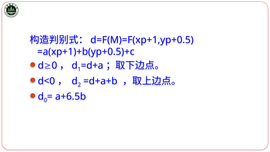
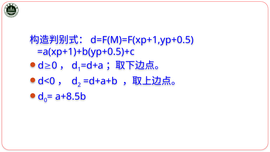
a+6.5b: a+6.5b -> a+8.5b (71, 96)
